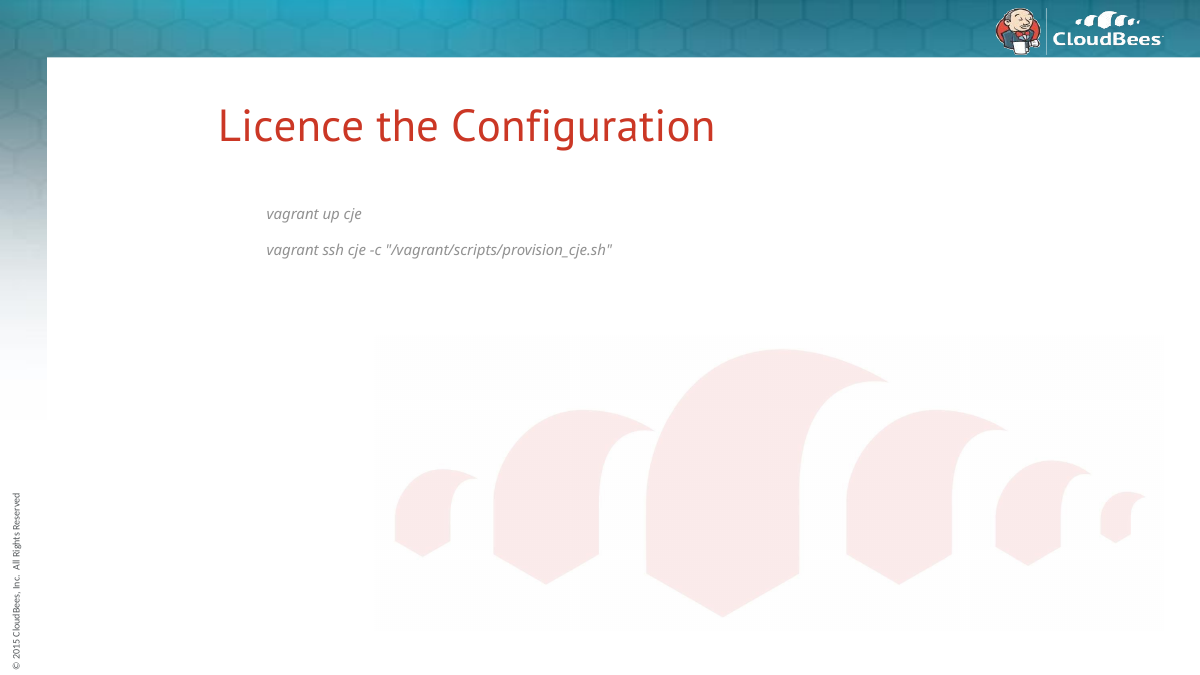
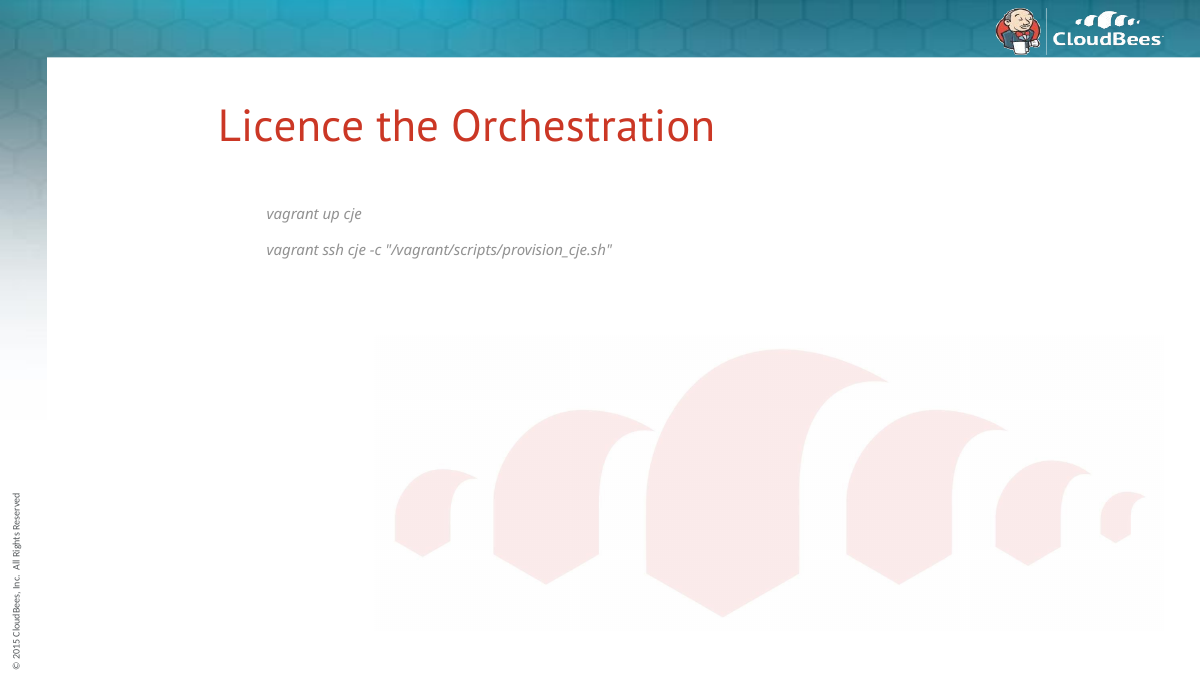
Configuration: Configuration -> Orchestration (583, 126)
